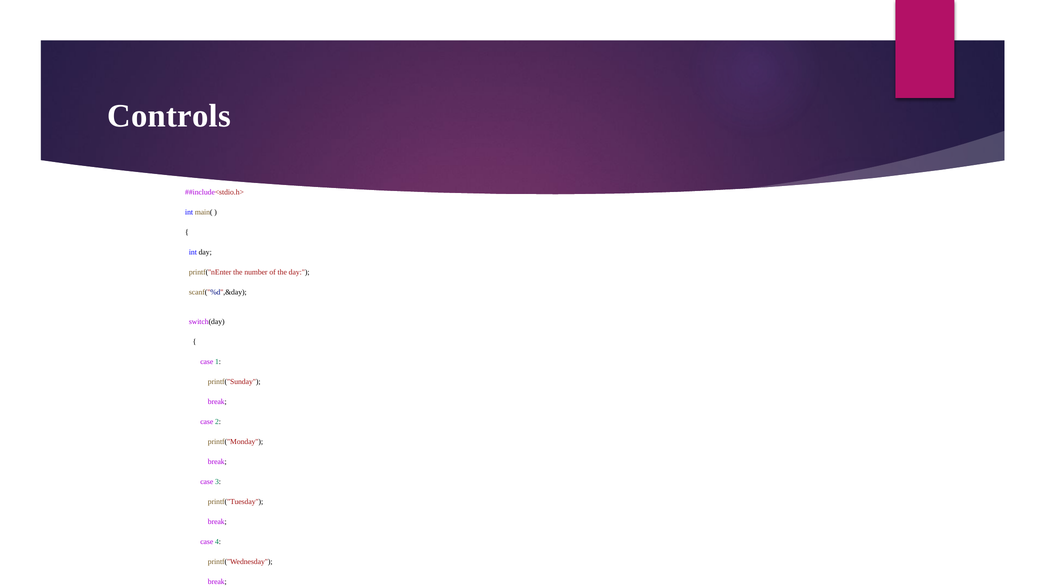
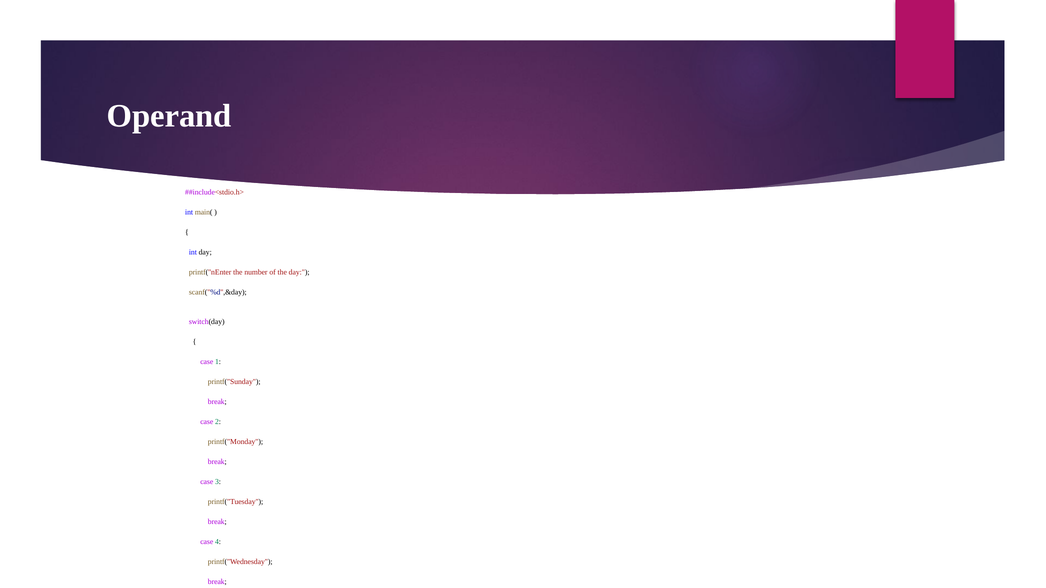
Controls: Controls -> Operand (169, 116)
